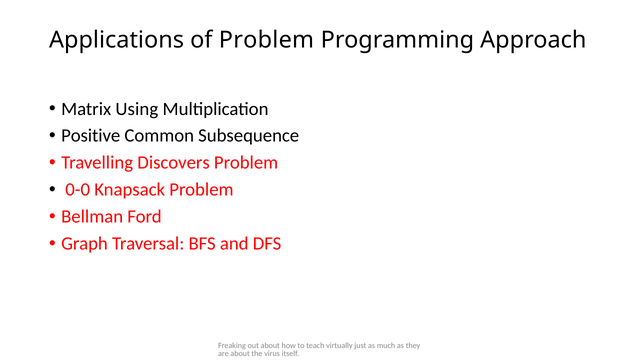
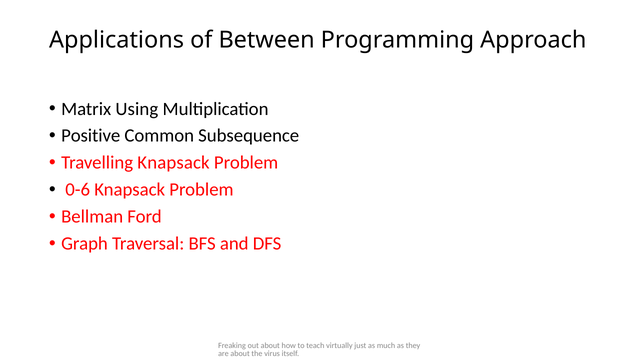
of Problem: Problem -> Between (267, 40)
Travelling Discovers: Discovers -> Knapsack (173, 163)
0-0: 0-0 -> 0-6 (78, 190)
